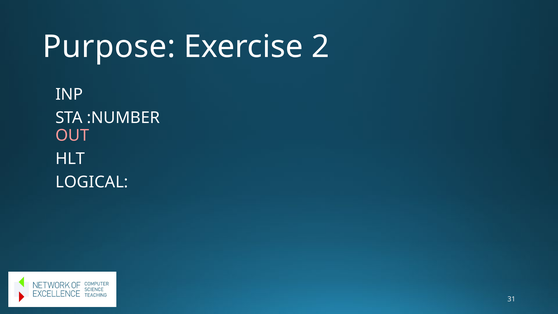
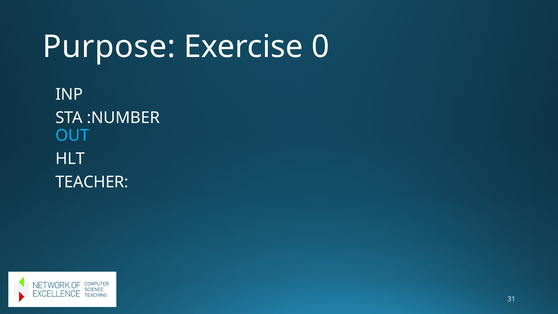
2: 2 -> 0 (320, 47)
OUT colour: pink -> light blue (72, 135)
LOGICAL: LOGICAL -> TEACHER (92, 182)
